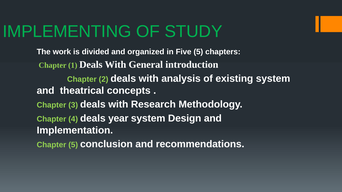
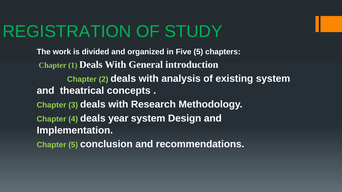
IMPLEMENTING: IMPLEMENTING -> REGISTRATION (67, 32)
